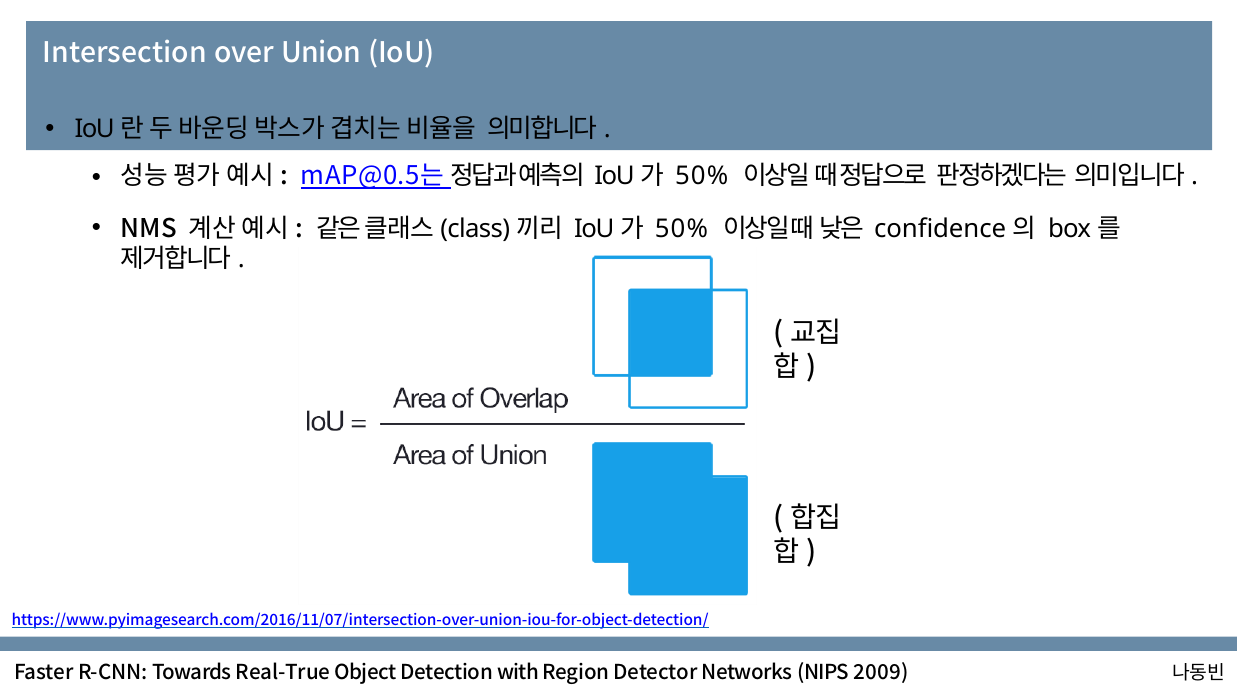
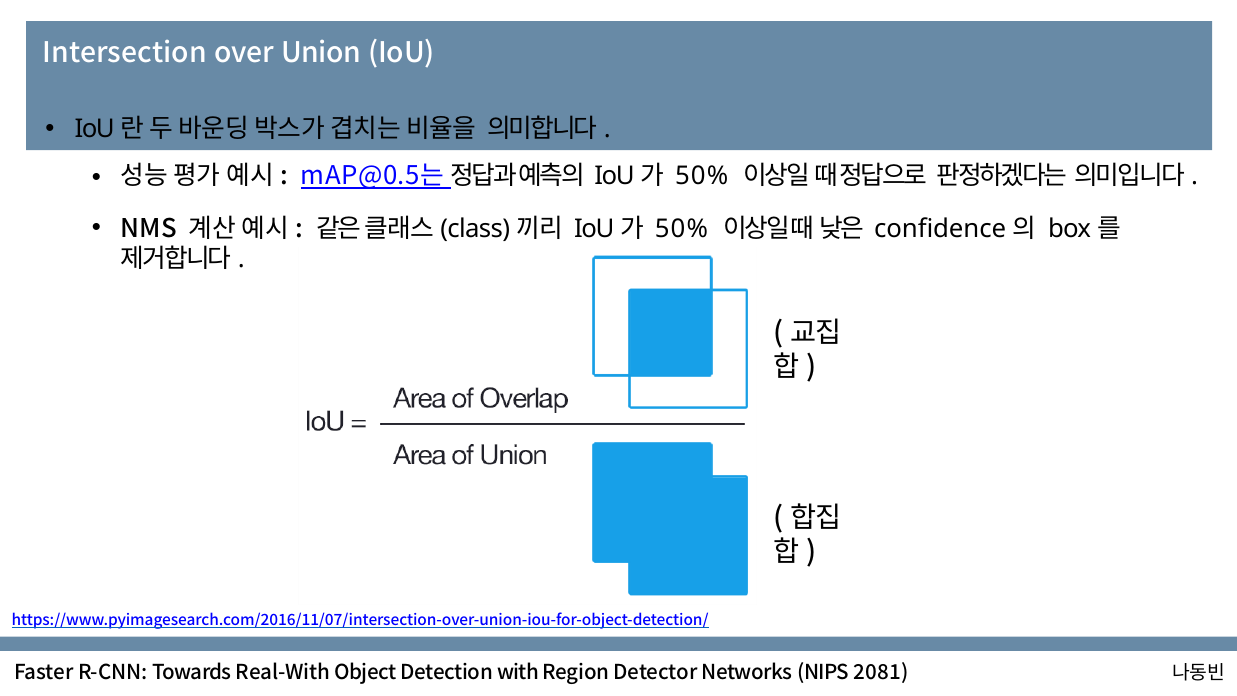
Real-True: Real-True -> Real-With (283, 672)
2009: 2009 -> 2081 (882, 672)
